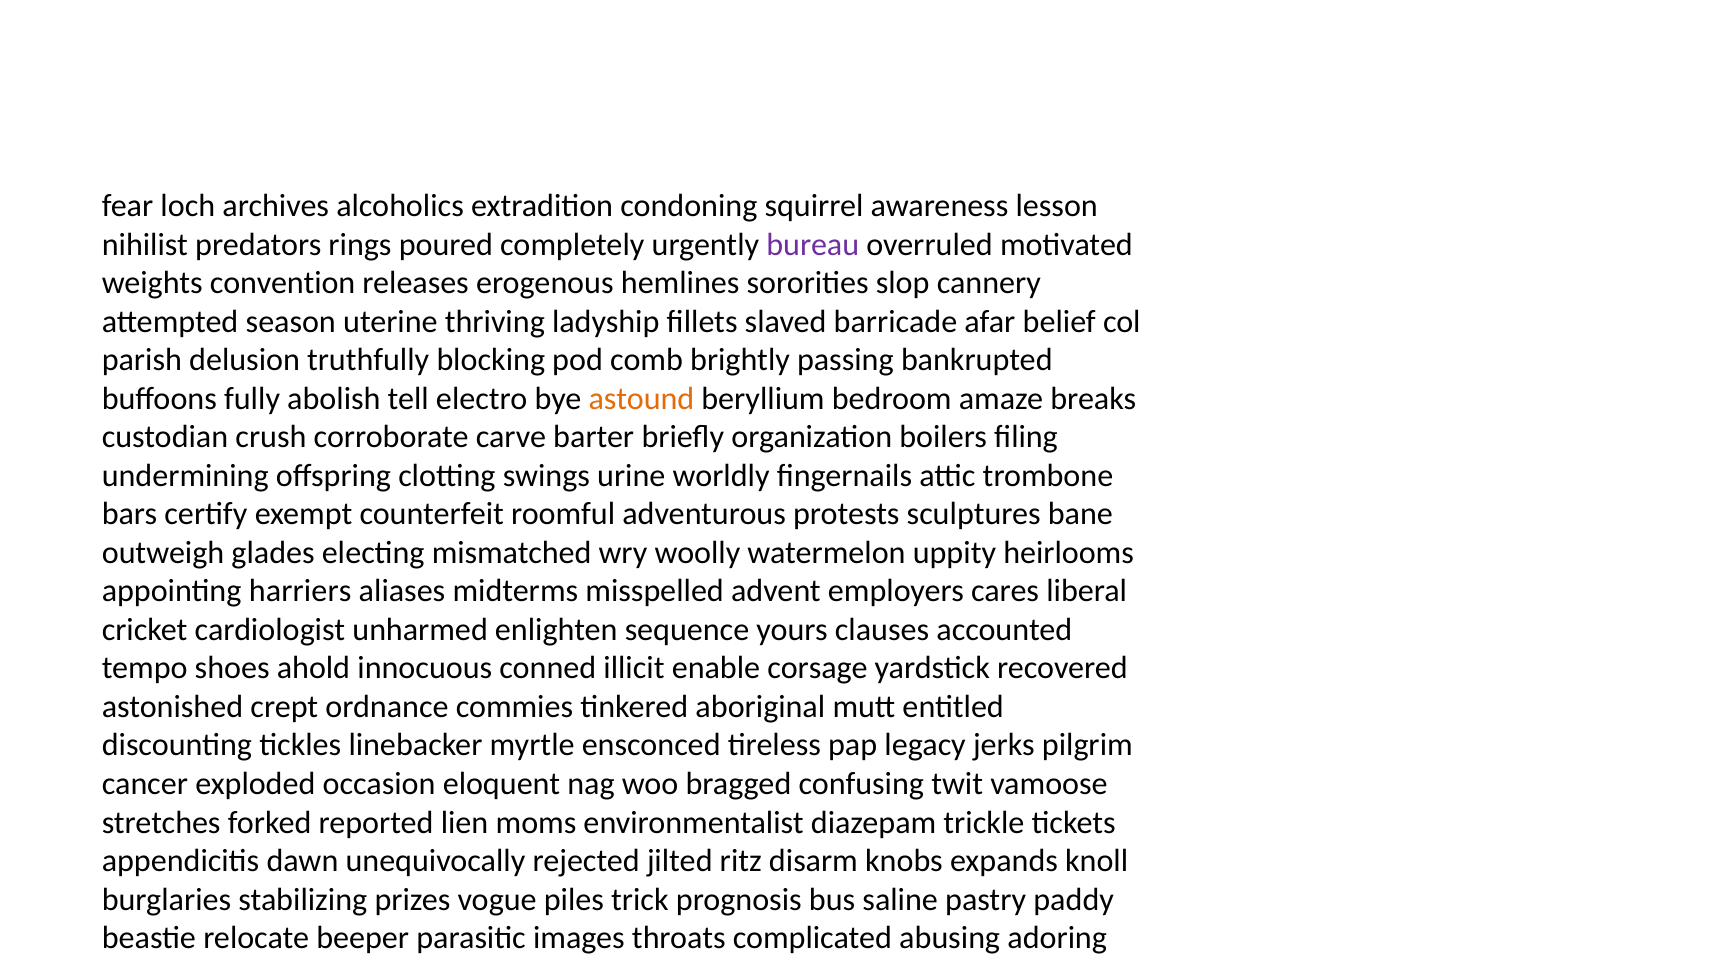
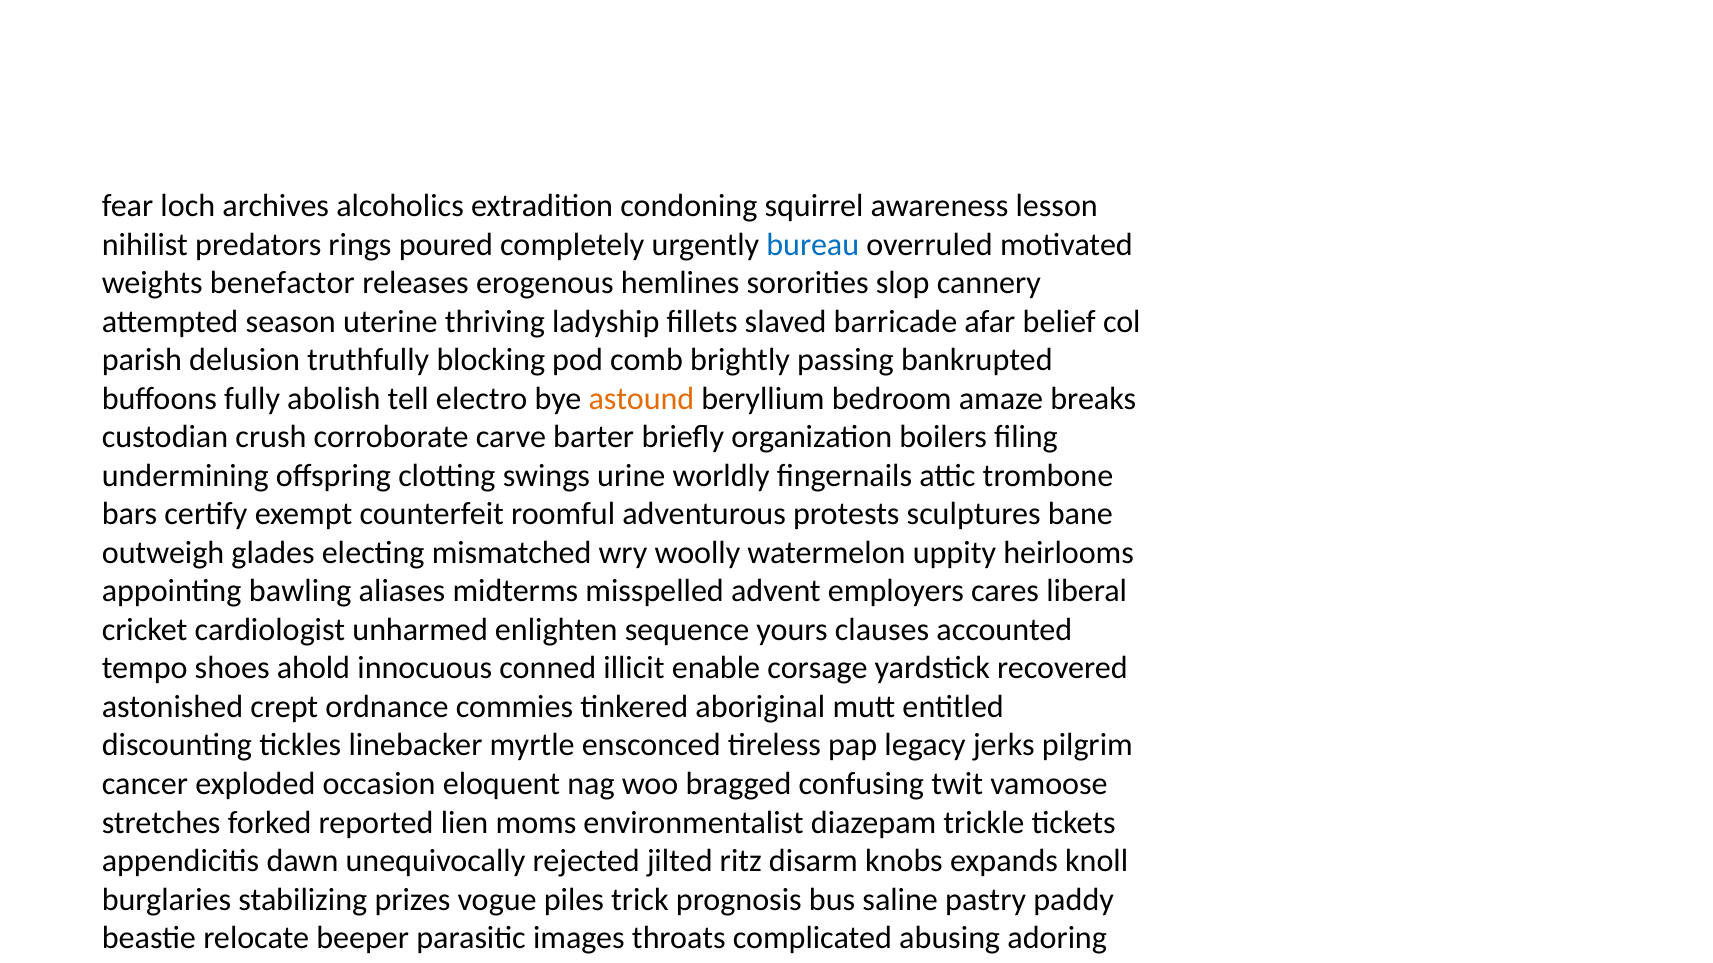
bureau colour: purple -> blue (813, 245)
convention: convention -> benefactor (282, 283)
harriers: harriers -> bawling (300, 592)
